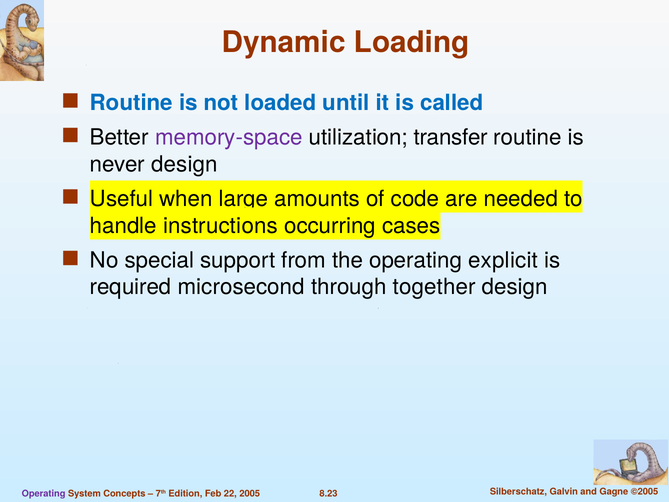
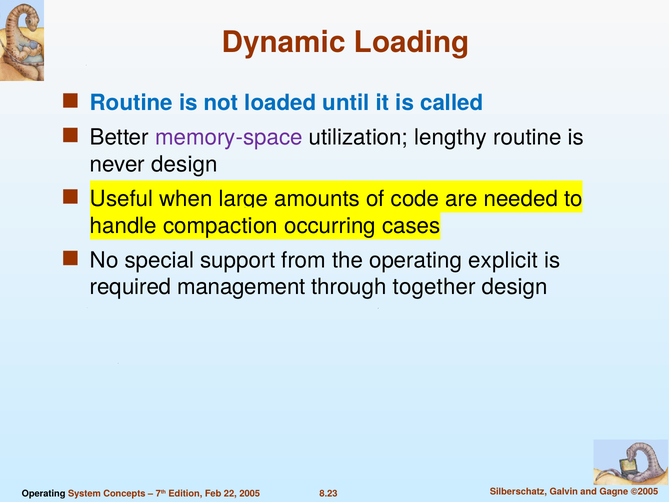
transfer: transfer -> lengthy (451, 138)
instructions: instructions -> compaction (220, 226)
microsecond: microsecond -> management (241, 287)
Operating colour: purple -> black (44, 493)
